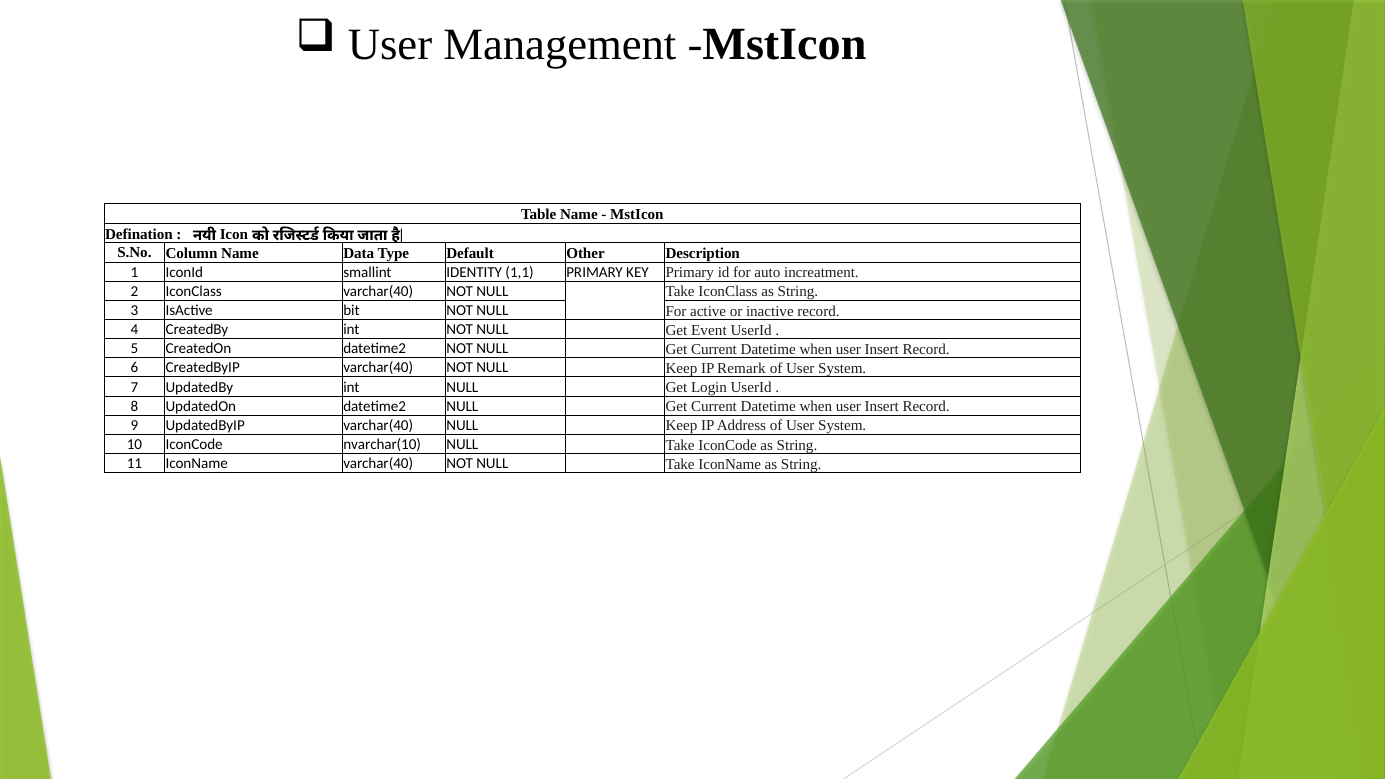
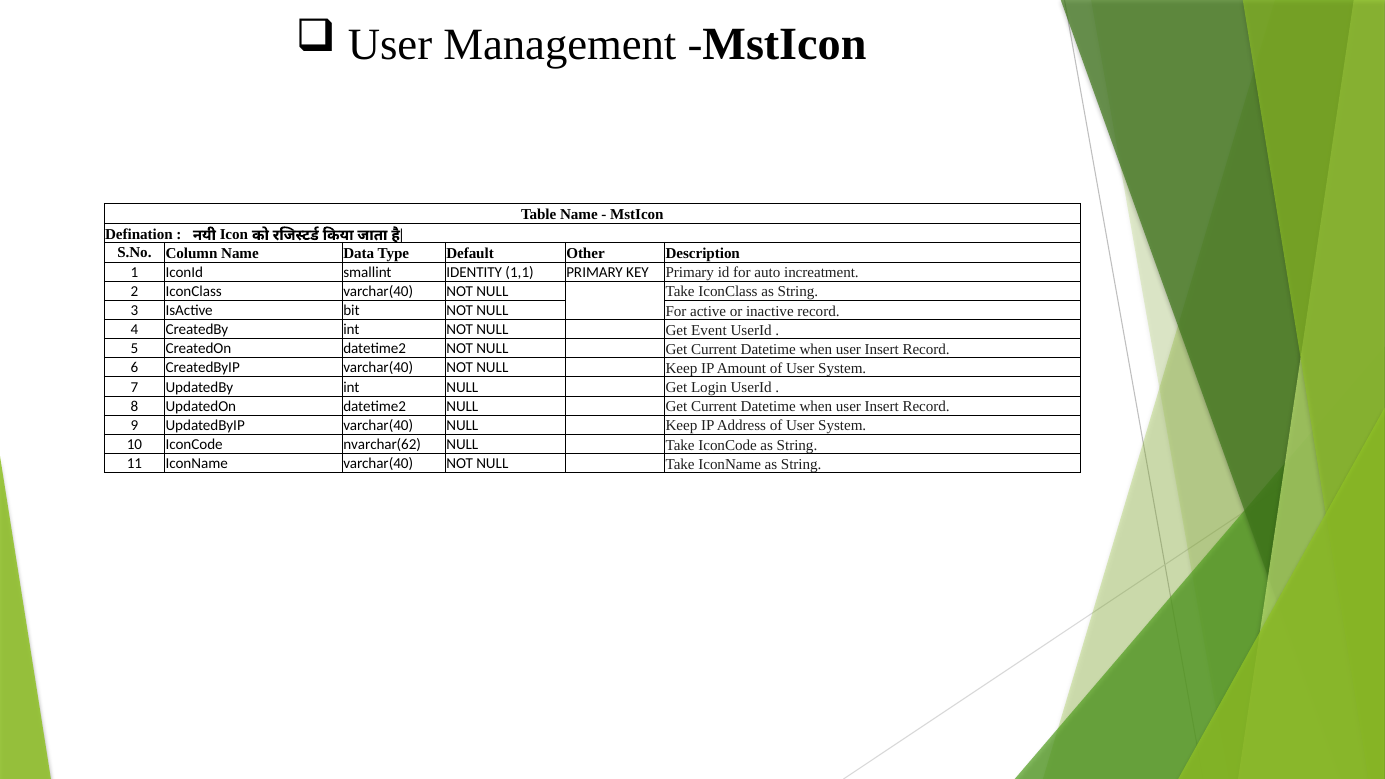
Remark: Remark -> Amount (741, 369)
nvarchar(10: nvarchar(10 -> nvarchar(62 (382, 444)
